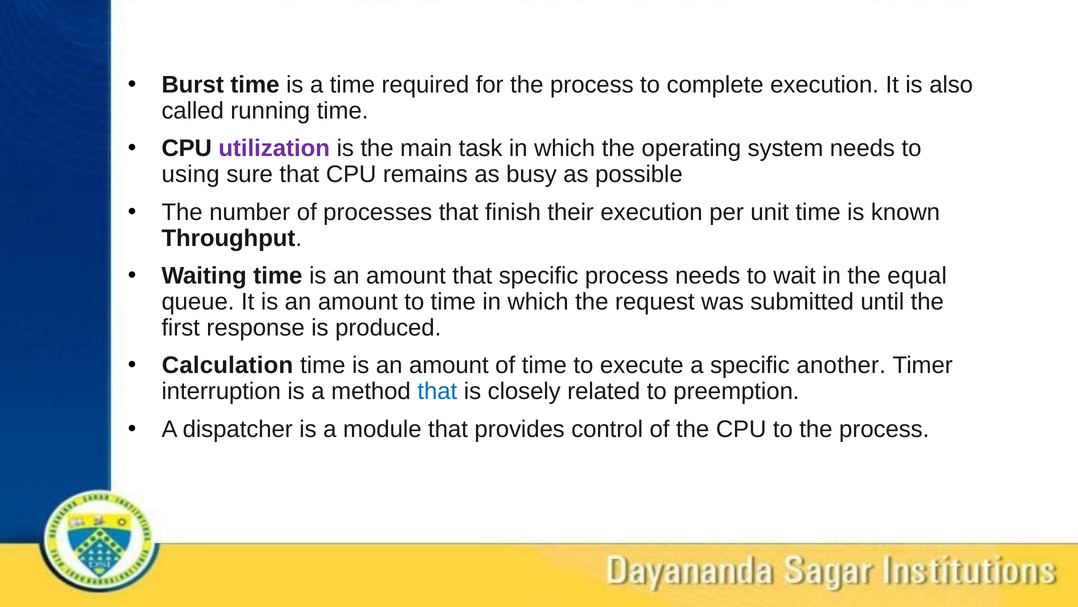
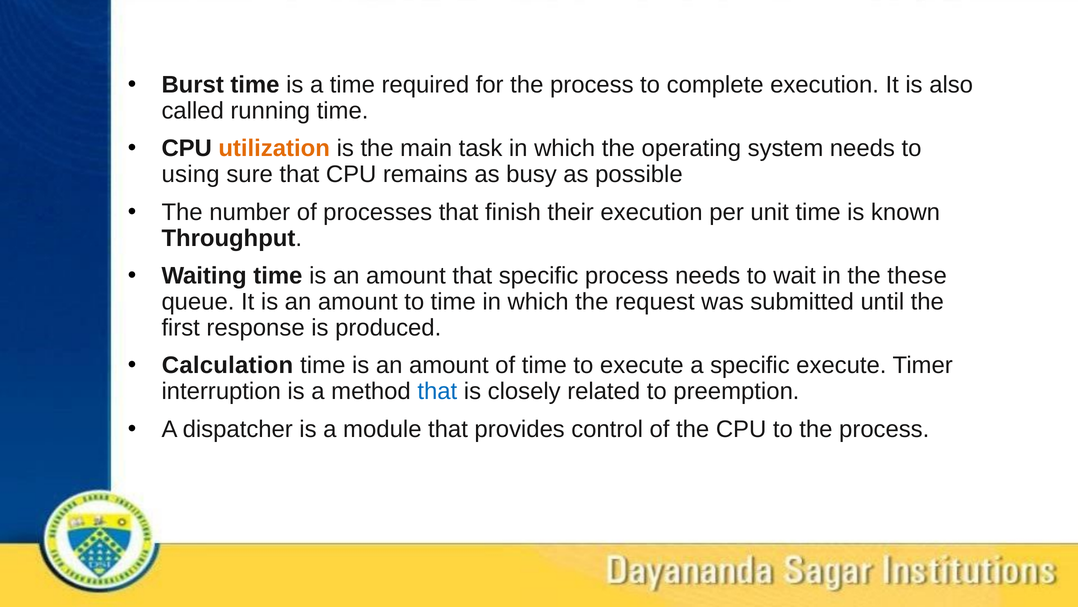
utilization colour: purple -> orange (274, 148)
equal: equal -> these (917, 276)
specific another: another -> execute (841, 365)
